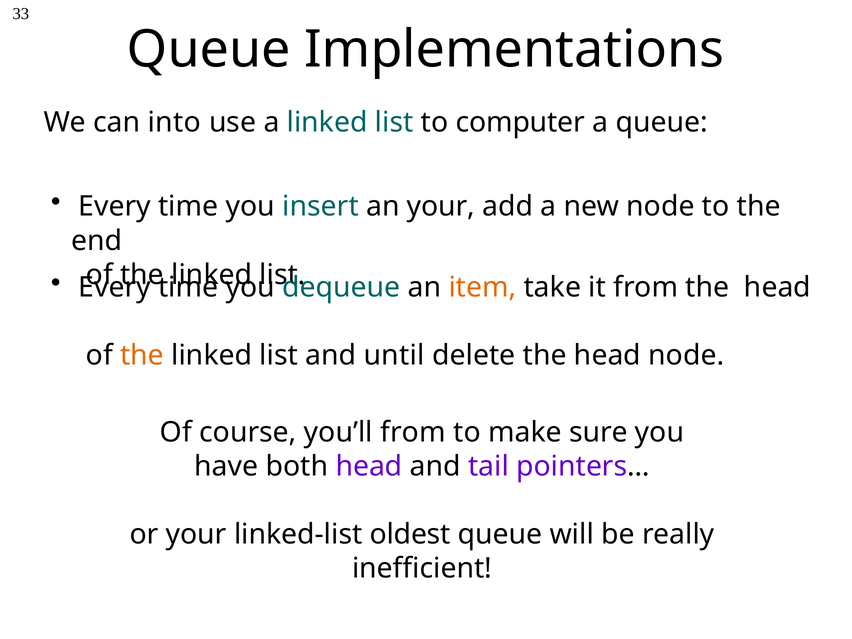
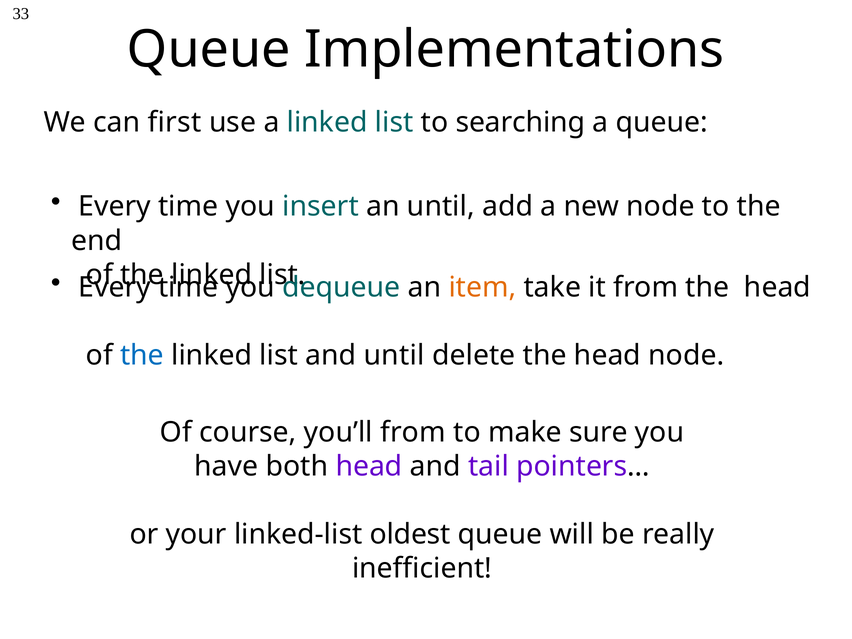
into: into -> first (174, 123)
computer: computer -> searching (520, 123)
an your: your -> until (441, 207)
the colour: orange -> blue (142, 356)
